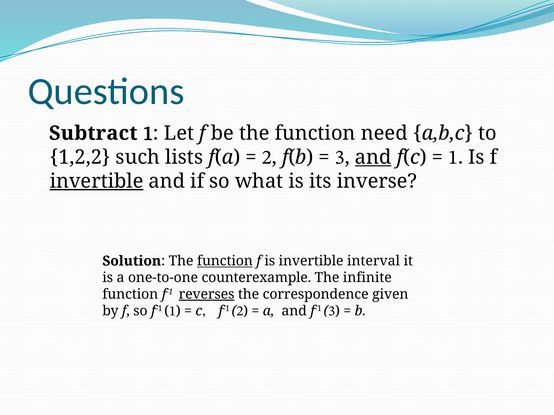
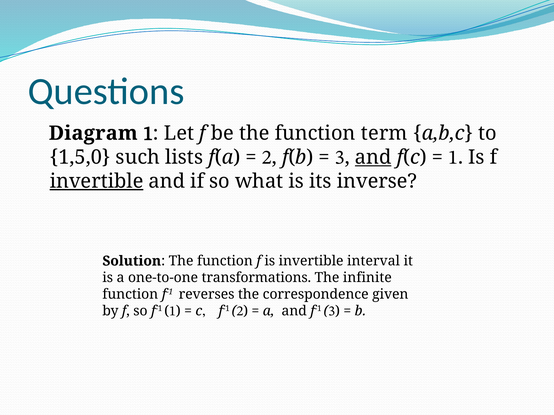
Subtract: Subtract -> Diagram (93, 133)
need: need -> term (384, 133)
1,2,2: 1,2,2 -> 1,5,0 (80, 157)
function underline: present -> none (225, 261)
counterexample: counterexample -> transformations (256, 278)
reverses underline: present -> none (207, 295)
